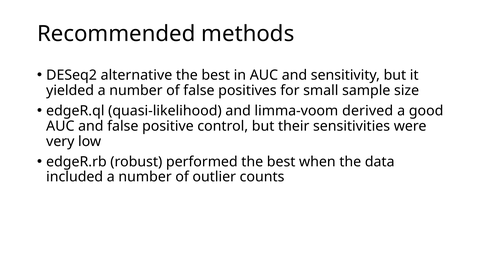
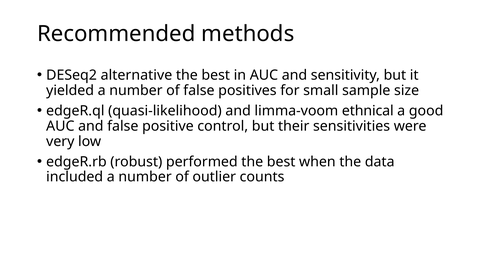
derived: derived -> ethnical (368, 111)
